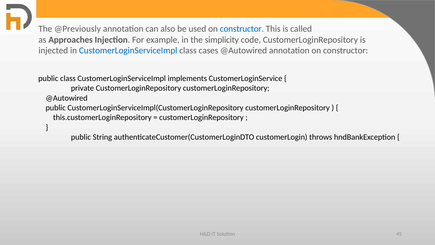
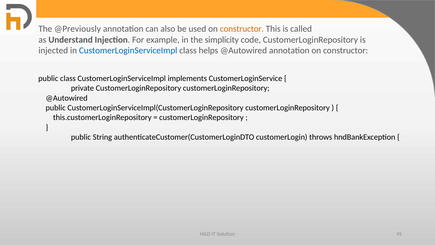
constructor colour: blue -> orange (242, 29)
Approaches: Approaches -> Understand (71, 40)
cases: cases -> helps (208, 51)
